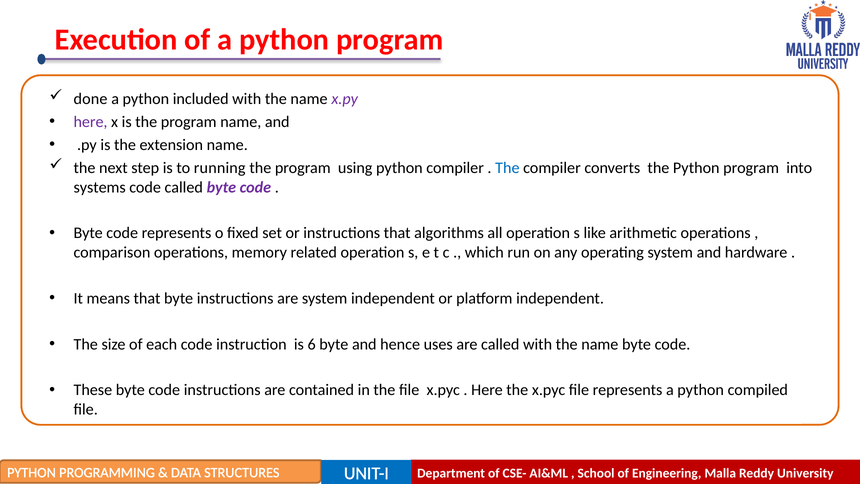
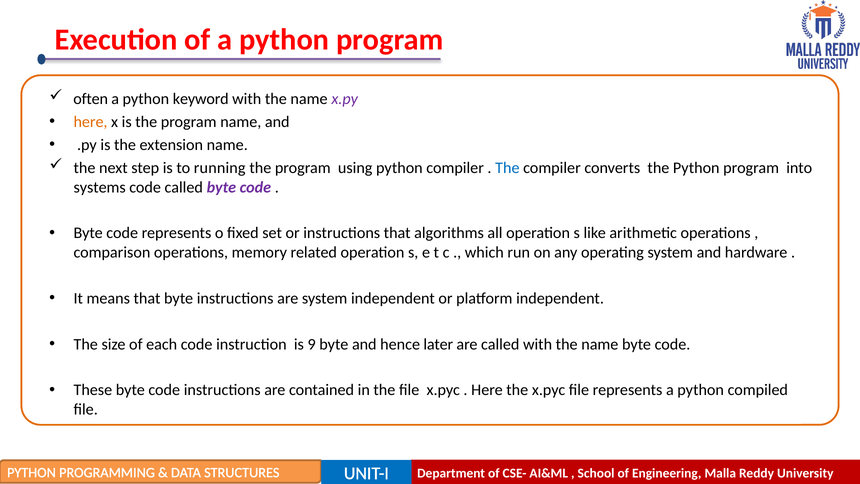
done: done -> often (91, 99)
included: included -> keyword (201, 99)
here colour: purple -> orange (91, 122)
6: 6 -> 9 (312, 344)
uses: uses -> later (438, 344)
